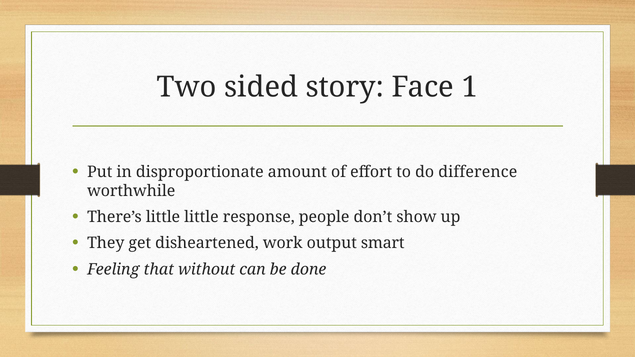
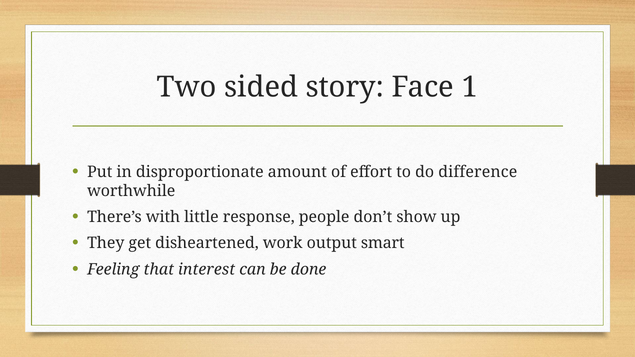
There’s little: little -> with (163, 217)
without: without -> interest (207, 270)
